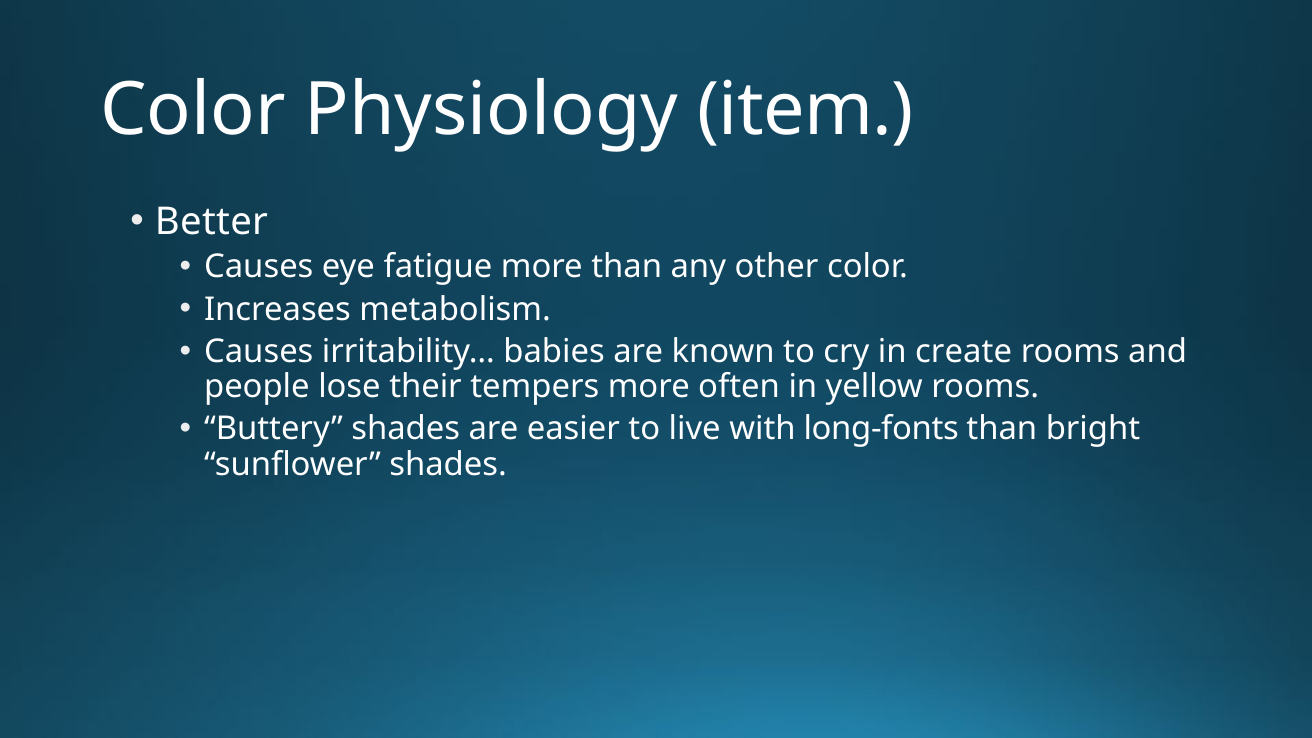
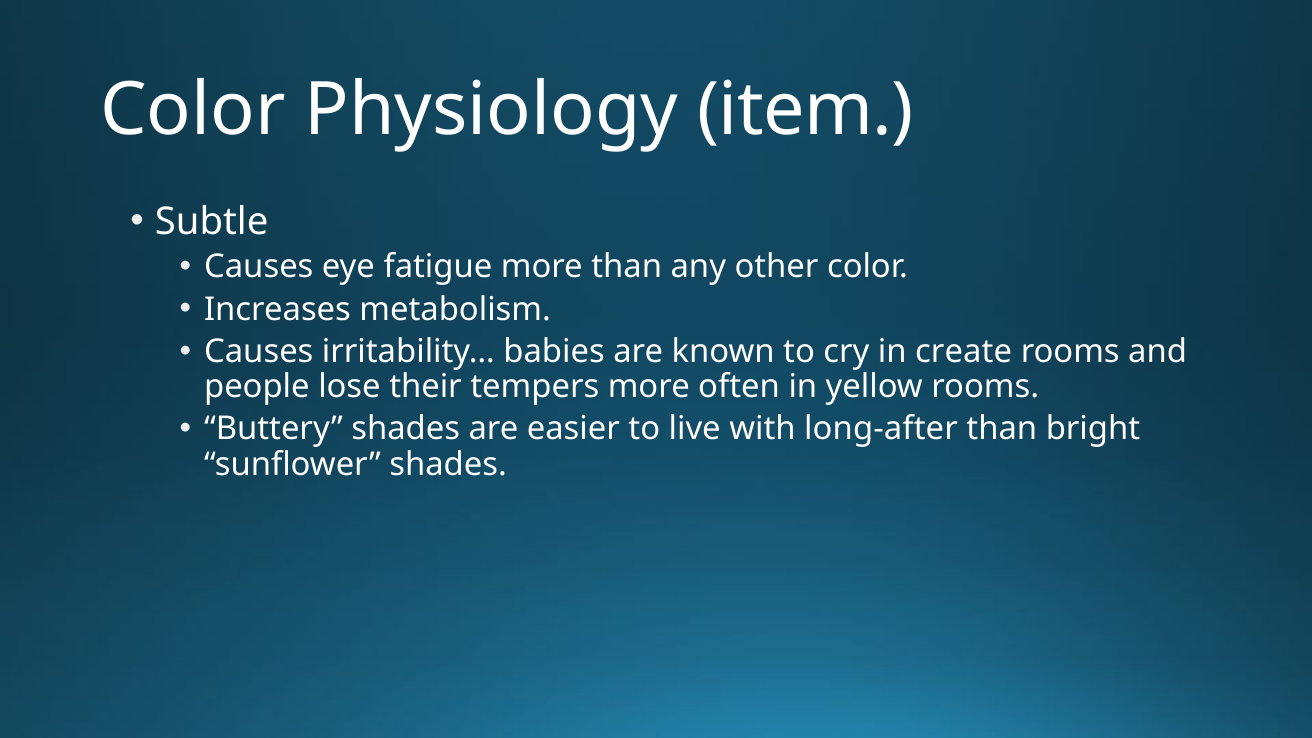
Better: Better -> Subtle (212, 222)
long-fonts: long-fonts -> long-after (881, 429)
